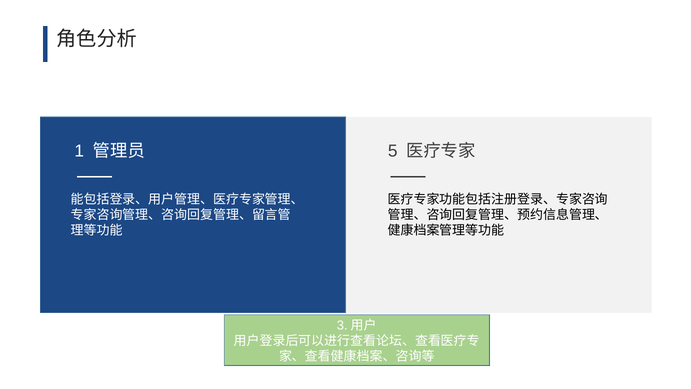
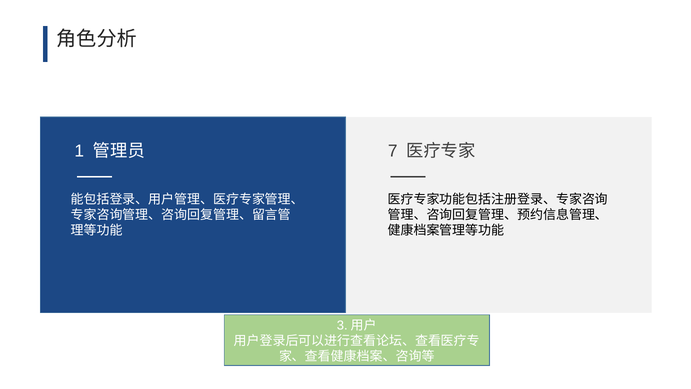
5: 5 -> 7 (393, 151)
